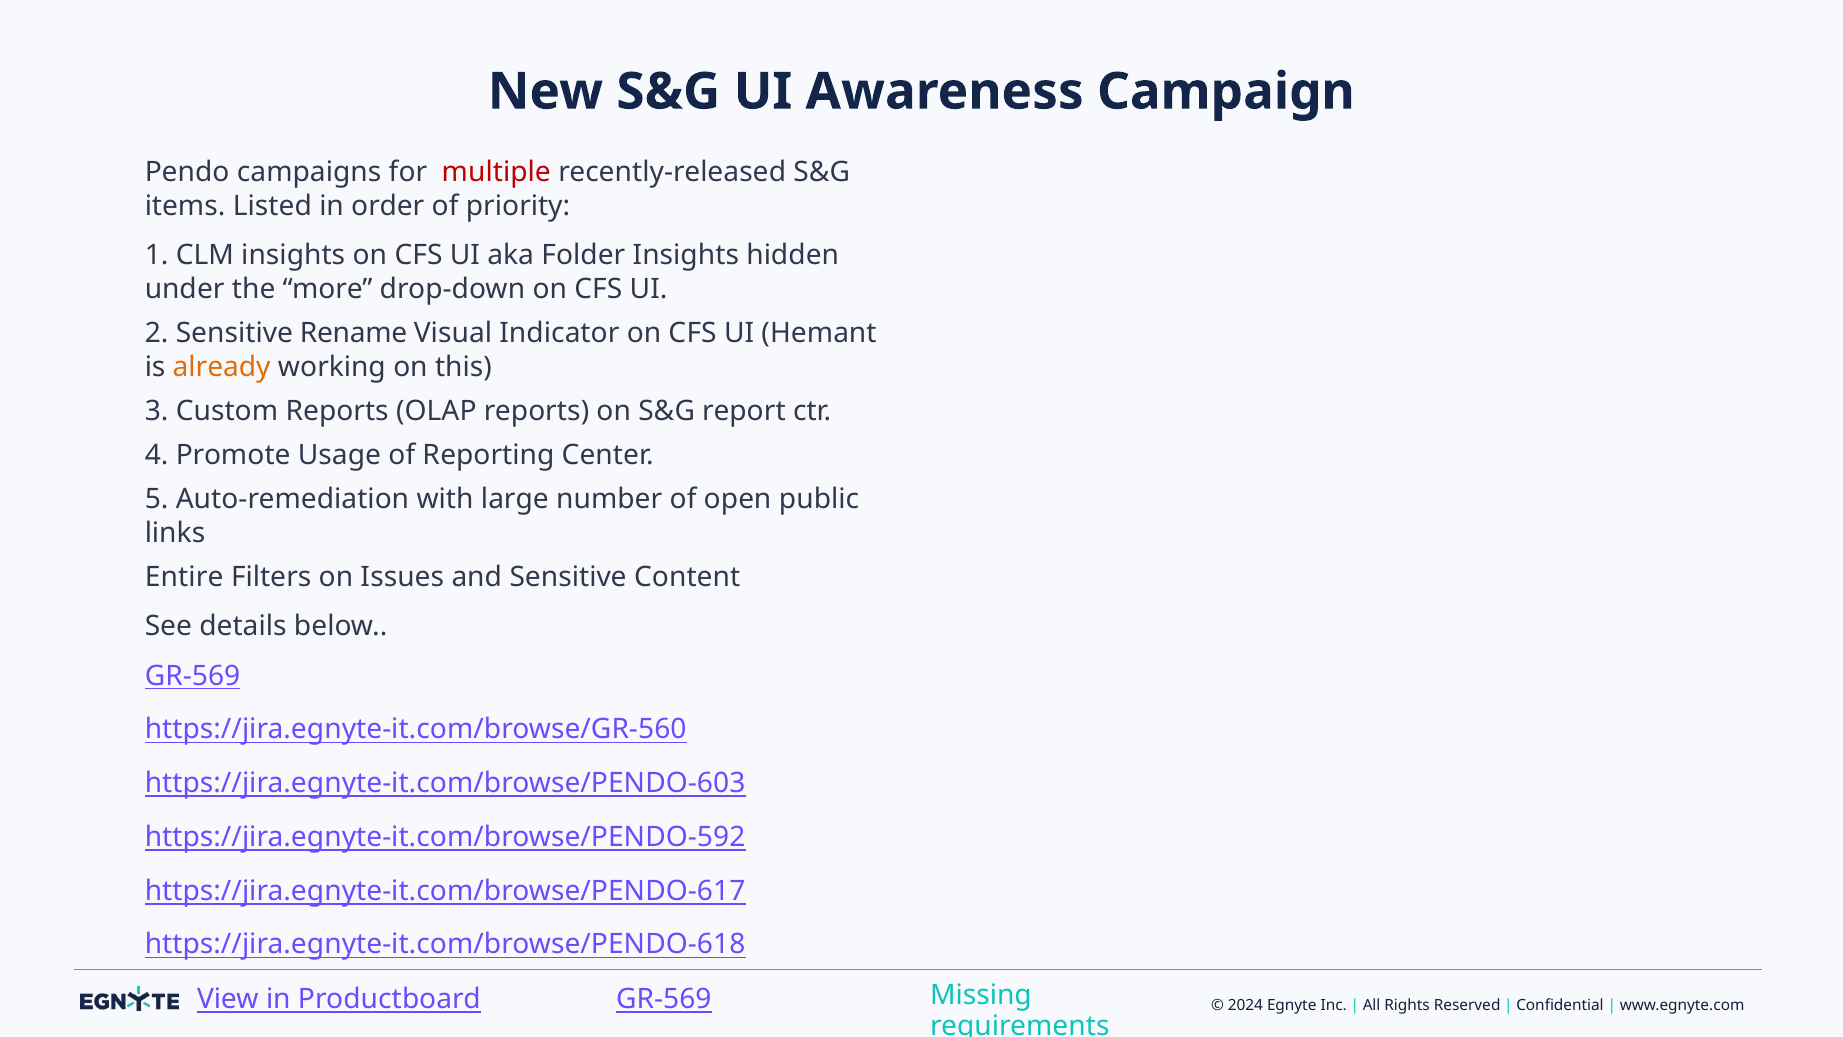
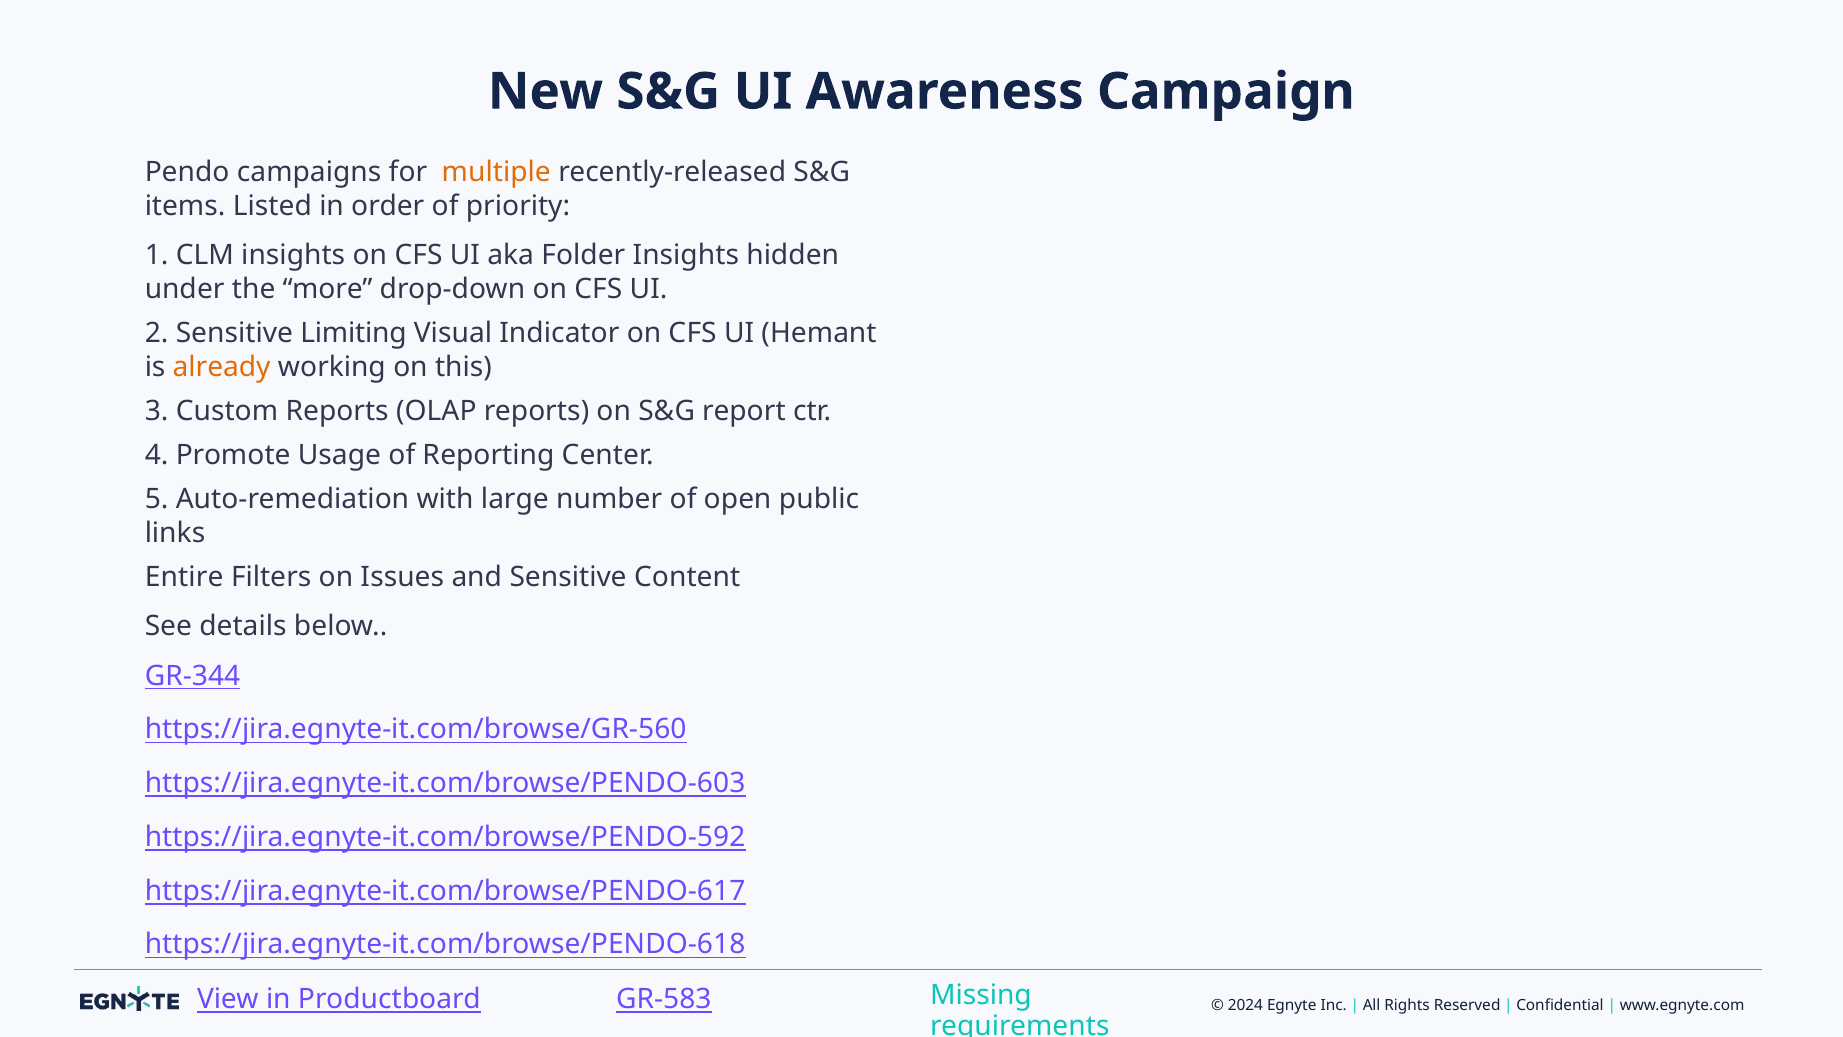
multiple colour: red -> orange (496, 173)
Rename: Rename -> Limiting (354, 333)
GR-569: GR-569 -> GR-344 (193, 676)
Productboard GR-569: GR-569 -> GR-583 (664, 999)
